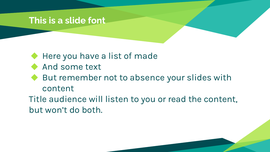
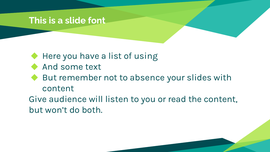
made: made -> using (146, 56)
Title: Title -> Give (38, 99)
